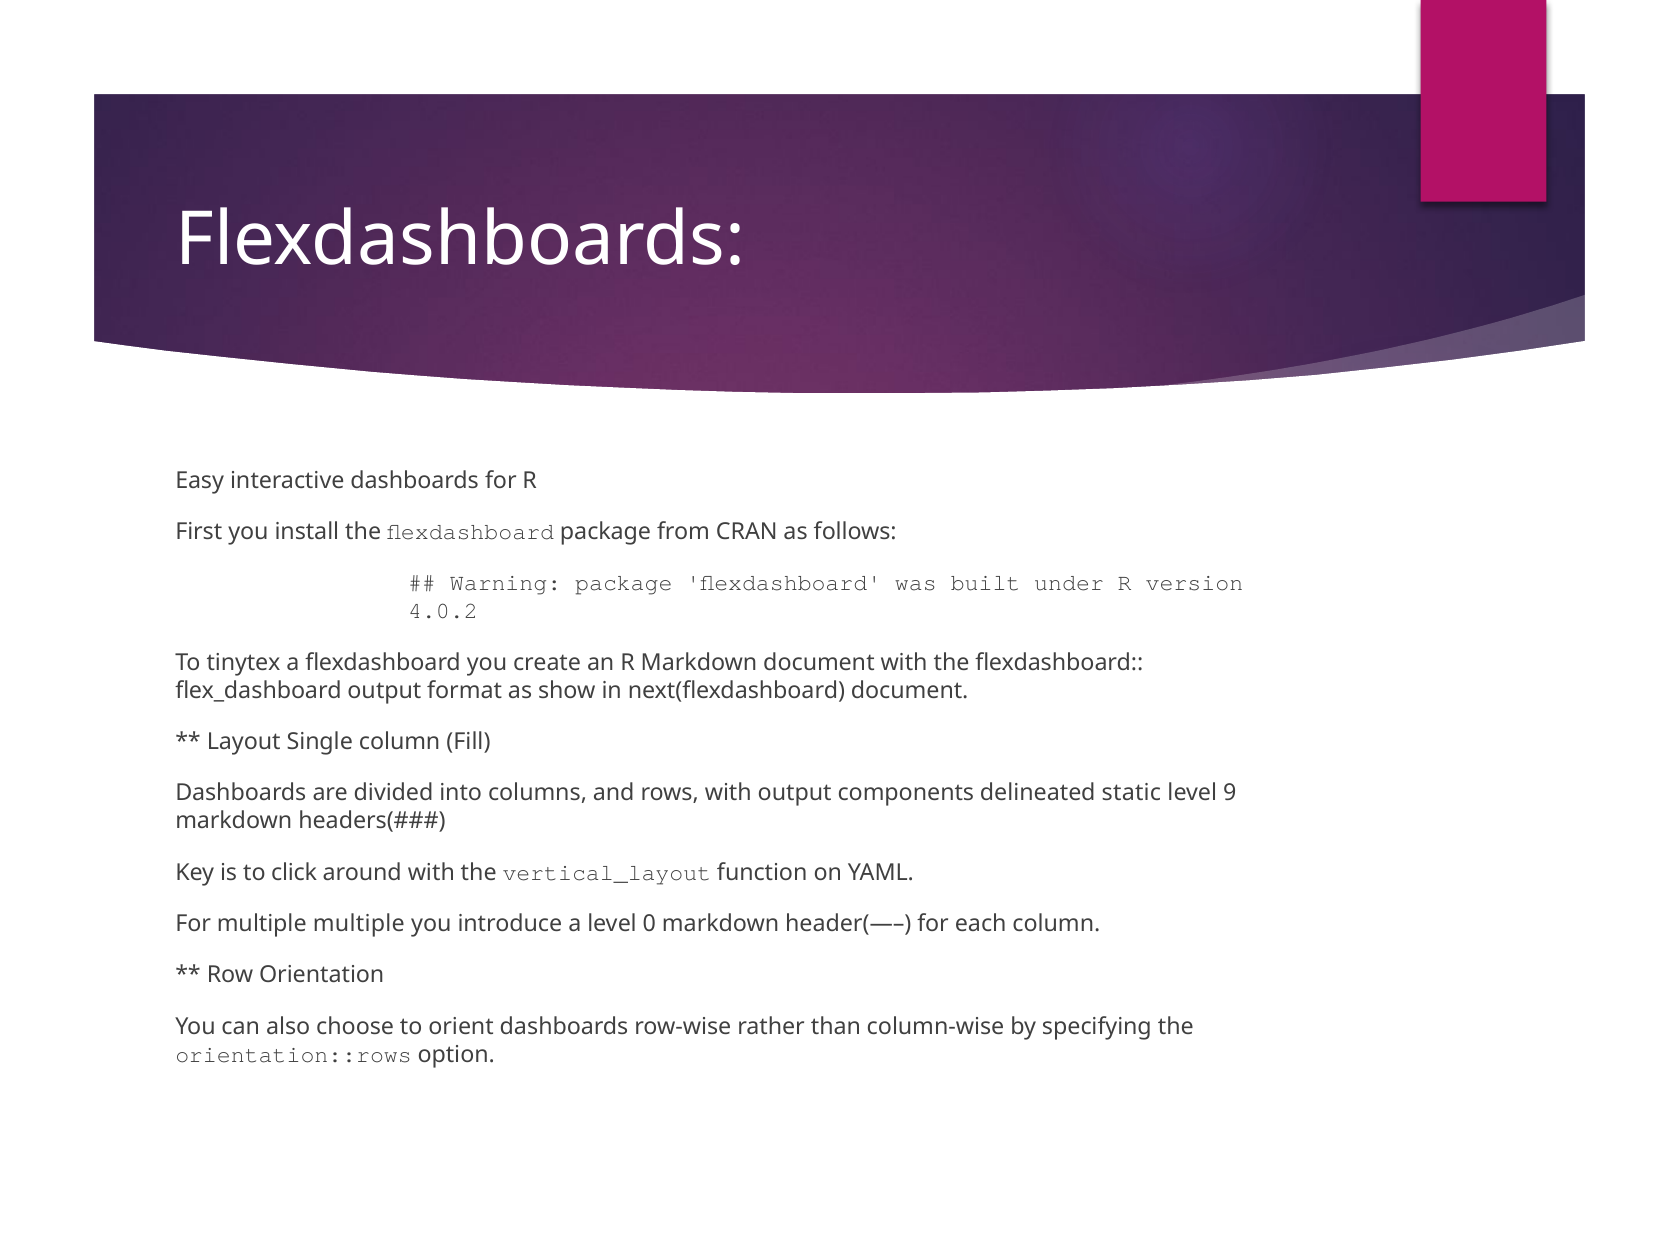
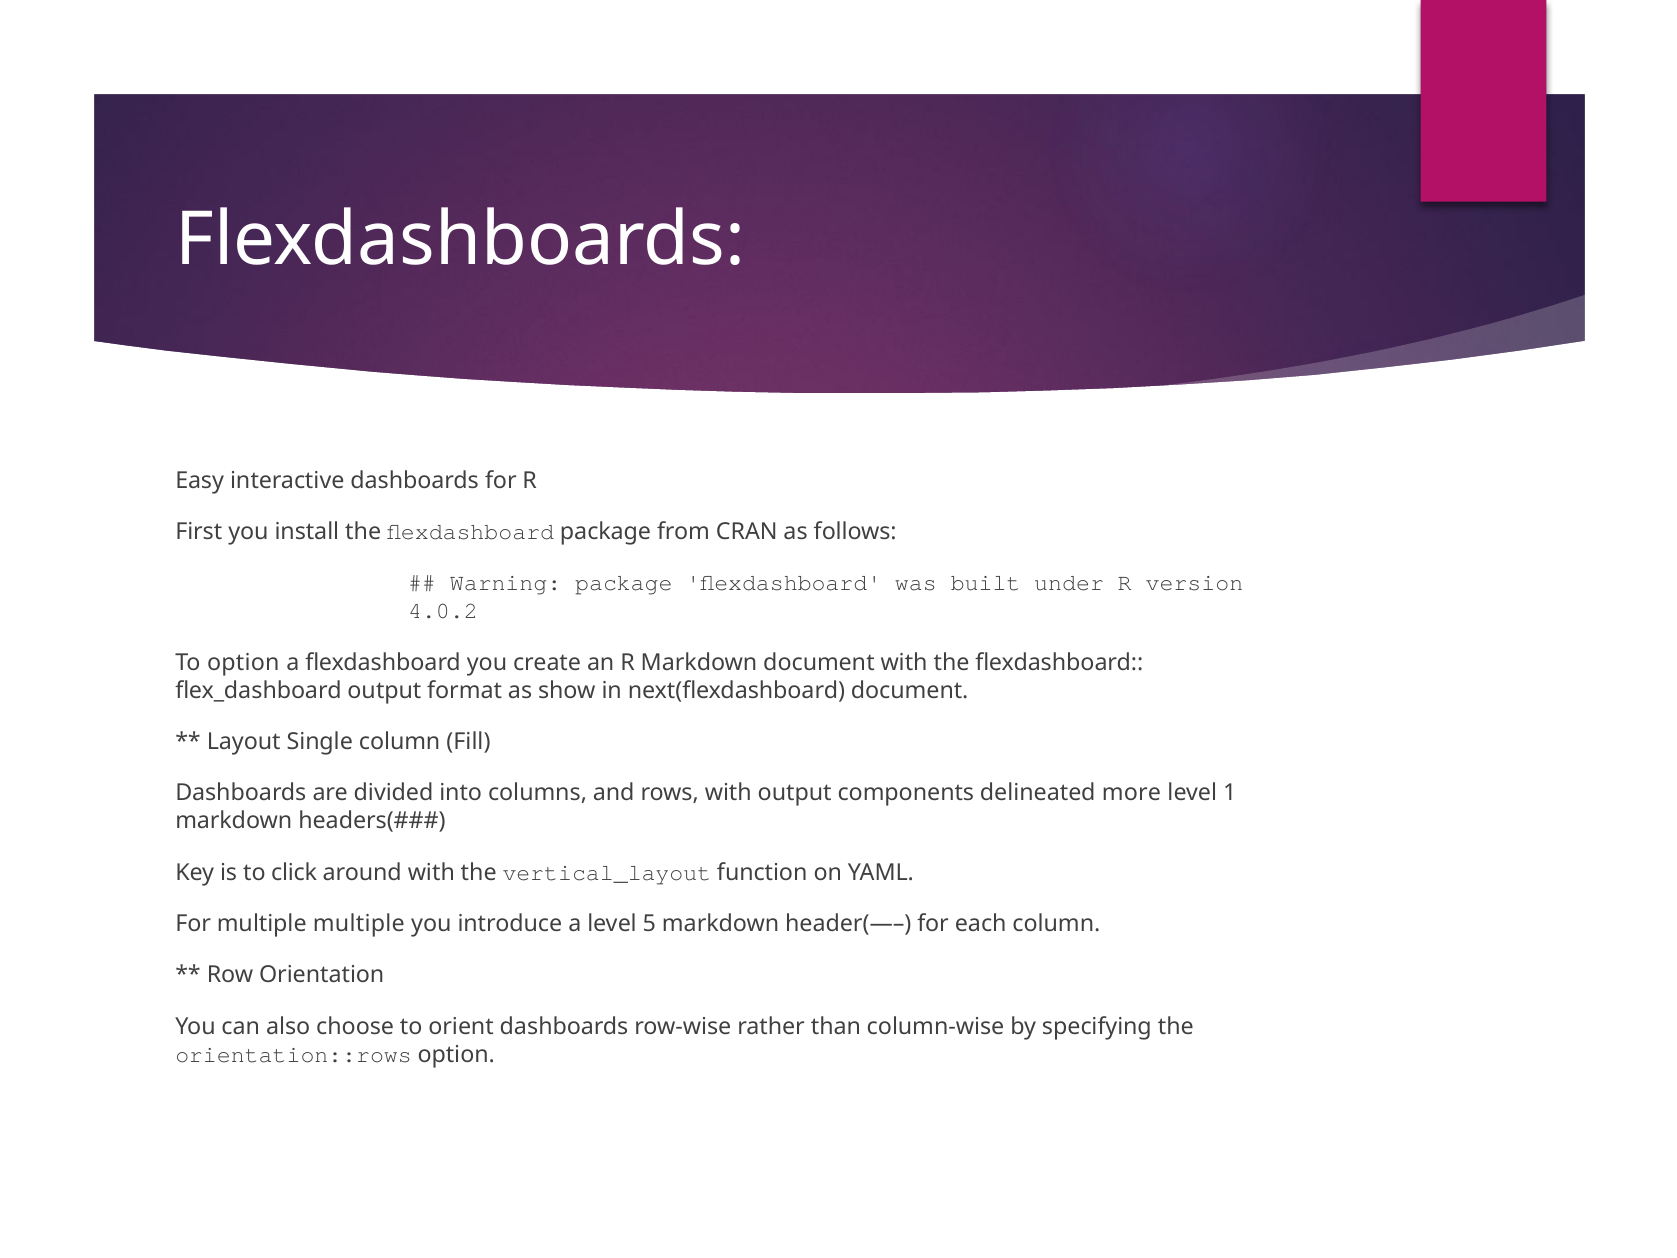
To tinytex: tinytex -> option (243, 662)
static: static -> more (1131, 793)
9: 9 -> 1 (1230, 793)
0: 0 -> 5 (649, 924)
